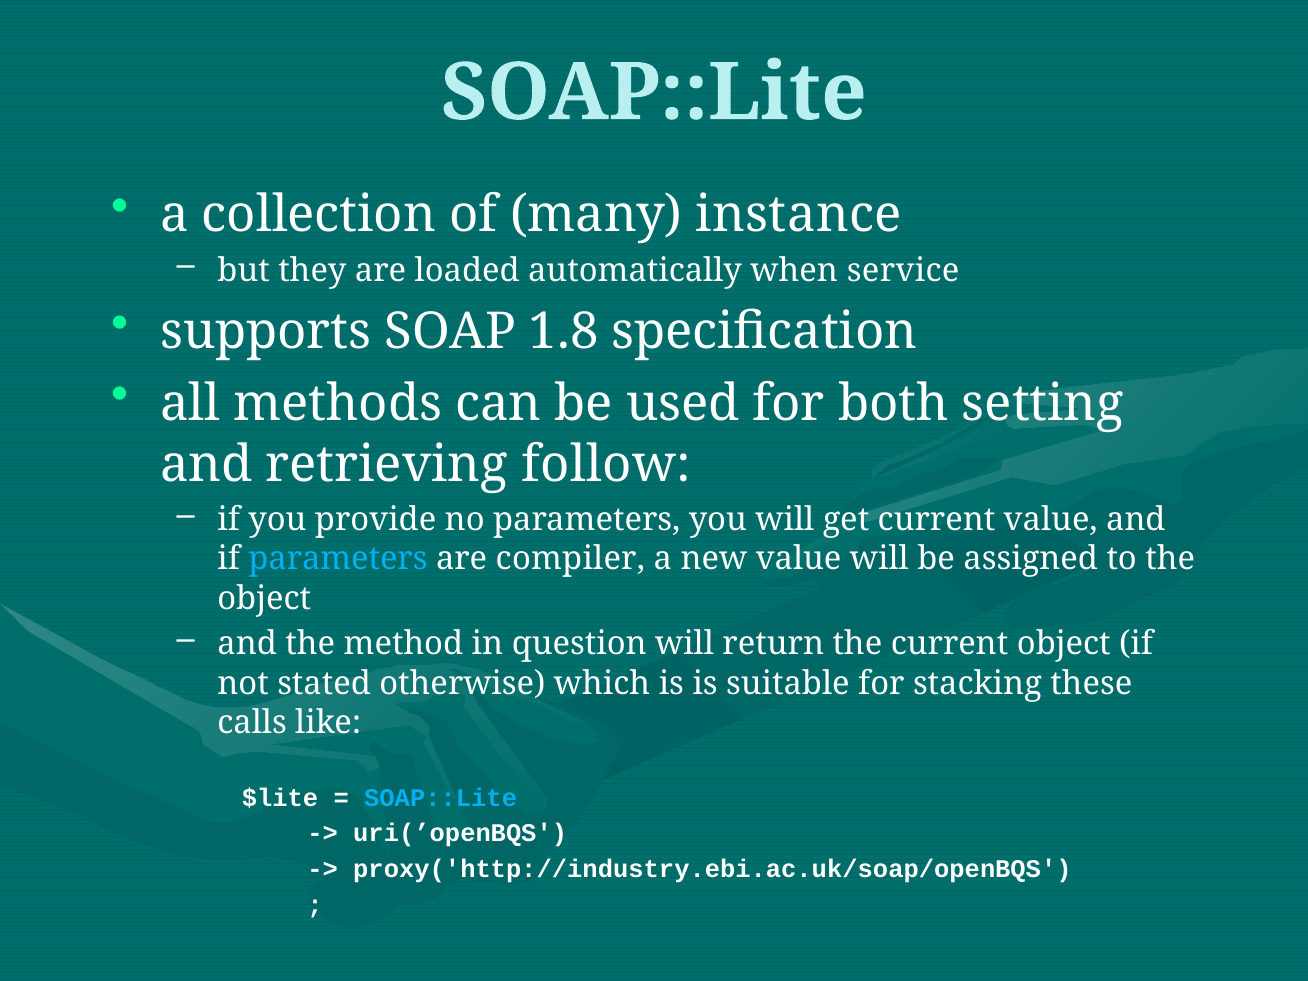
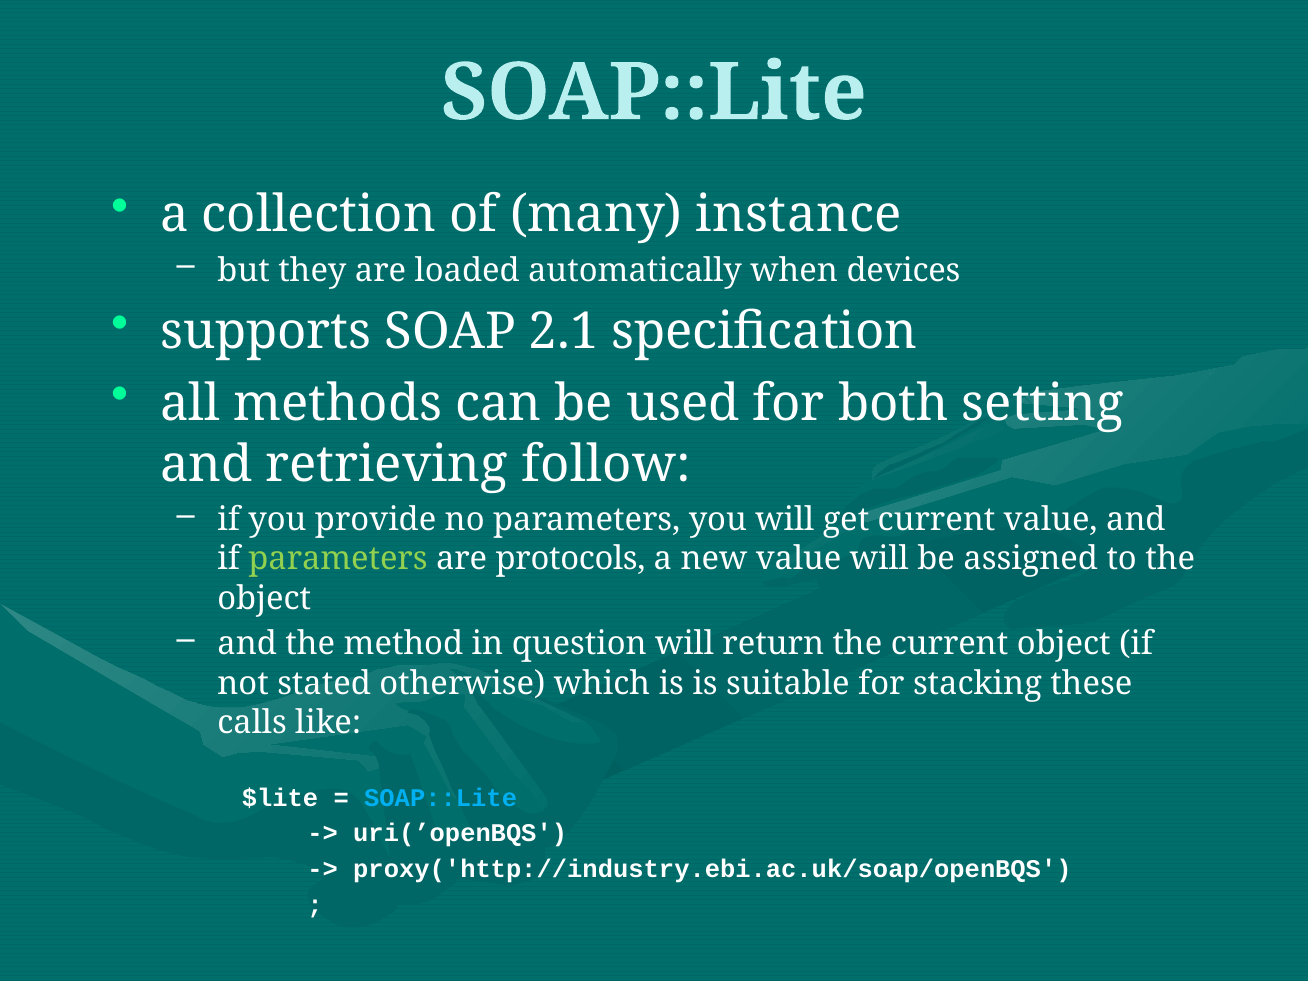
service: service -> devices (903, 270)
1.8: 1.8 -> 2.1 (564, 332)
parameters colour: light blue -> light green (338, 559)
compiler: compiler -> protocols (571, 559)
